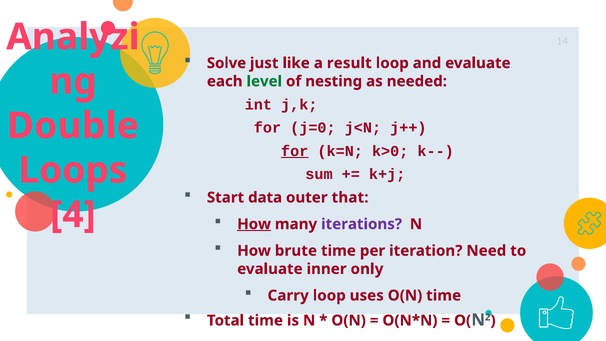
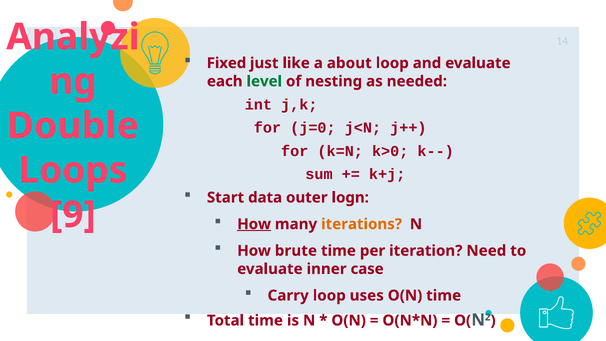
Solve: Solve -> Fixed (227, 63)
result: result -> about (349, 63)
for underline: present -> none (295, 151)
that: that -> logn (350, 197)
4: 4 -> 9 (73, 215)
iterations colour: purple -> orange (362, 224)
only: only -> case (367, 269)
